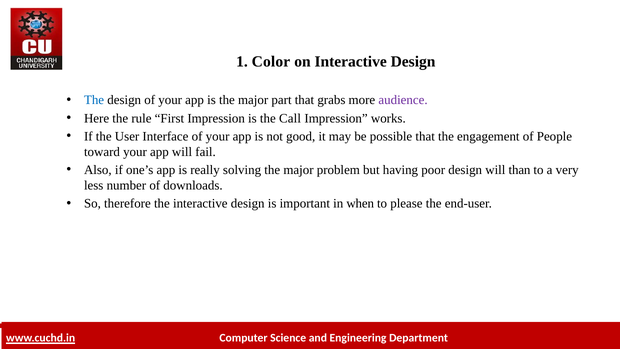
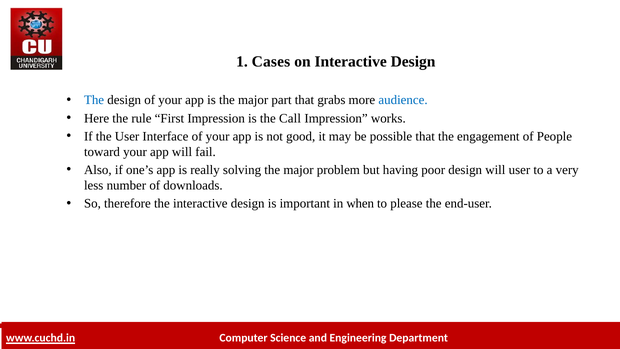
Color: Color -> Cases (271, 62)
audience colour: purple -> blue (403, 100)
will than: than -> user (519, 170)
